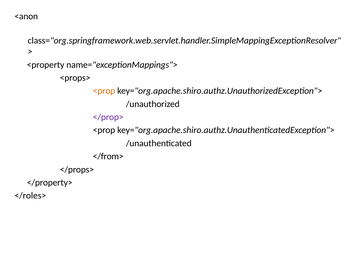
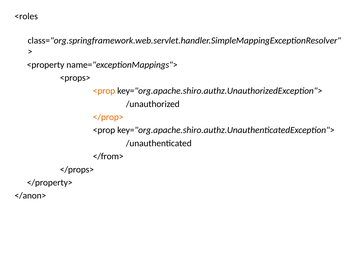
<anon: <anon -> <roles (26, 16)
</prop> colour: purple -> orange (108, 117)
</roles>: </roles> -> </anon> (30, 196)
